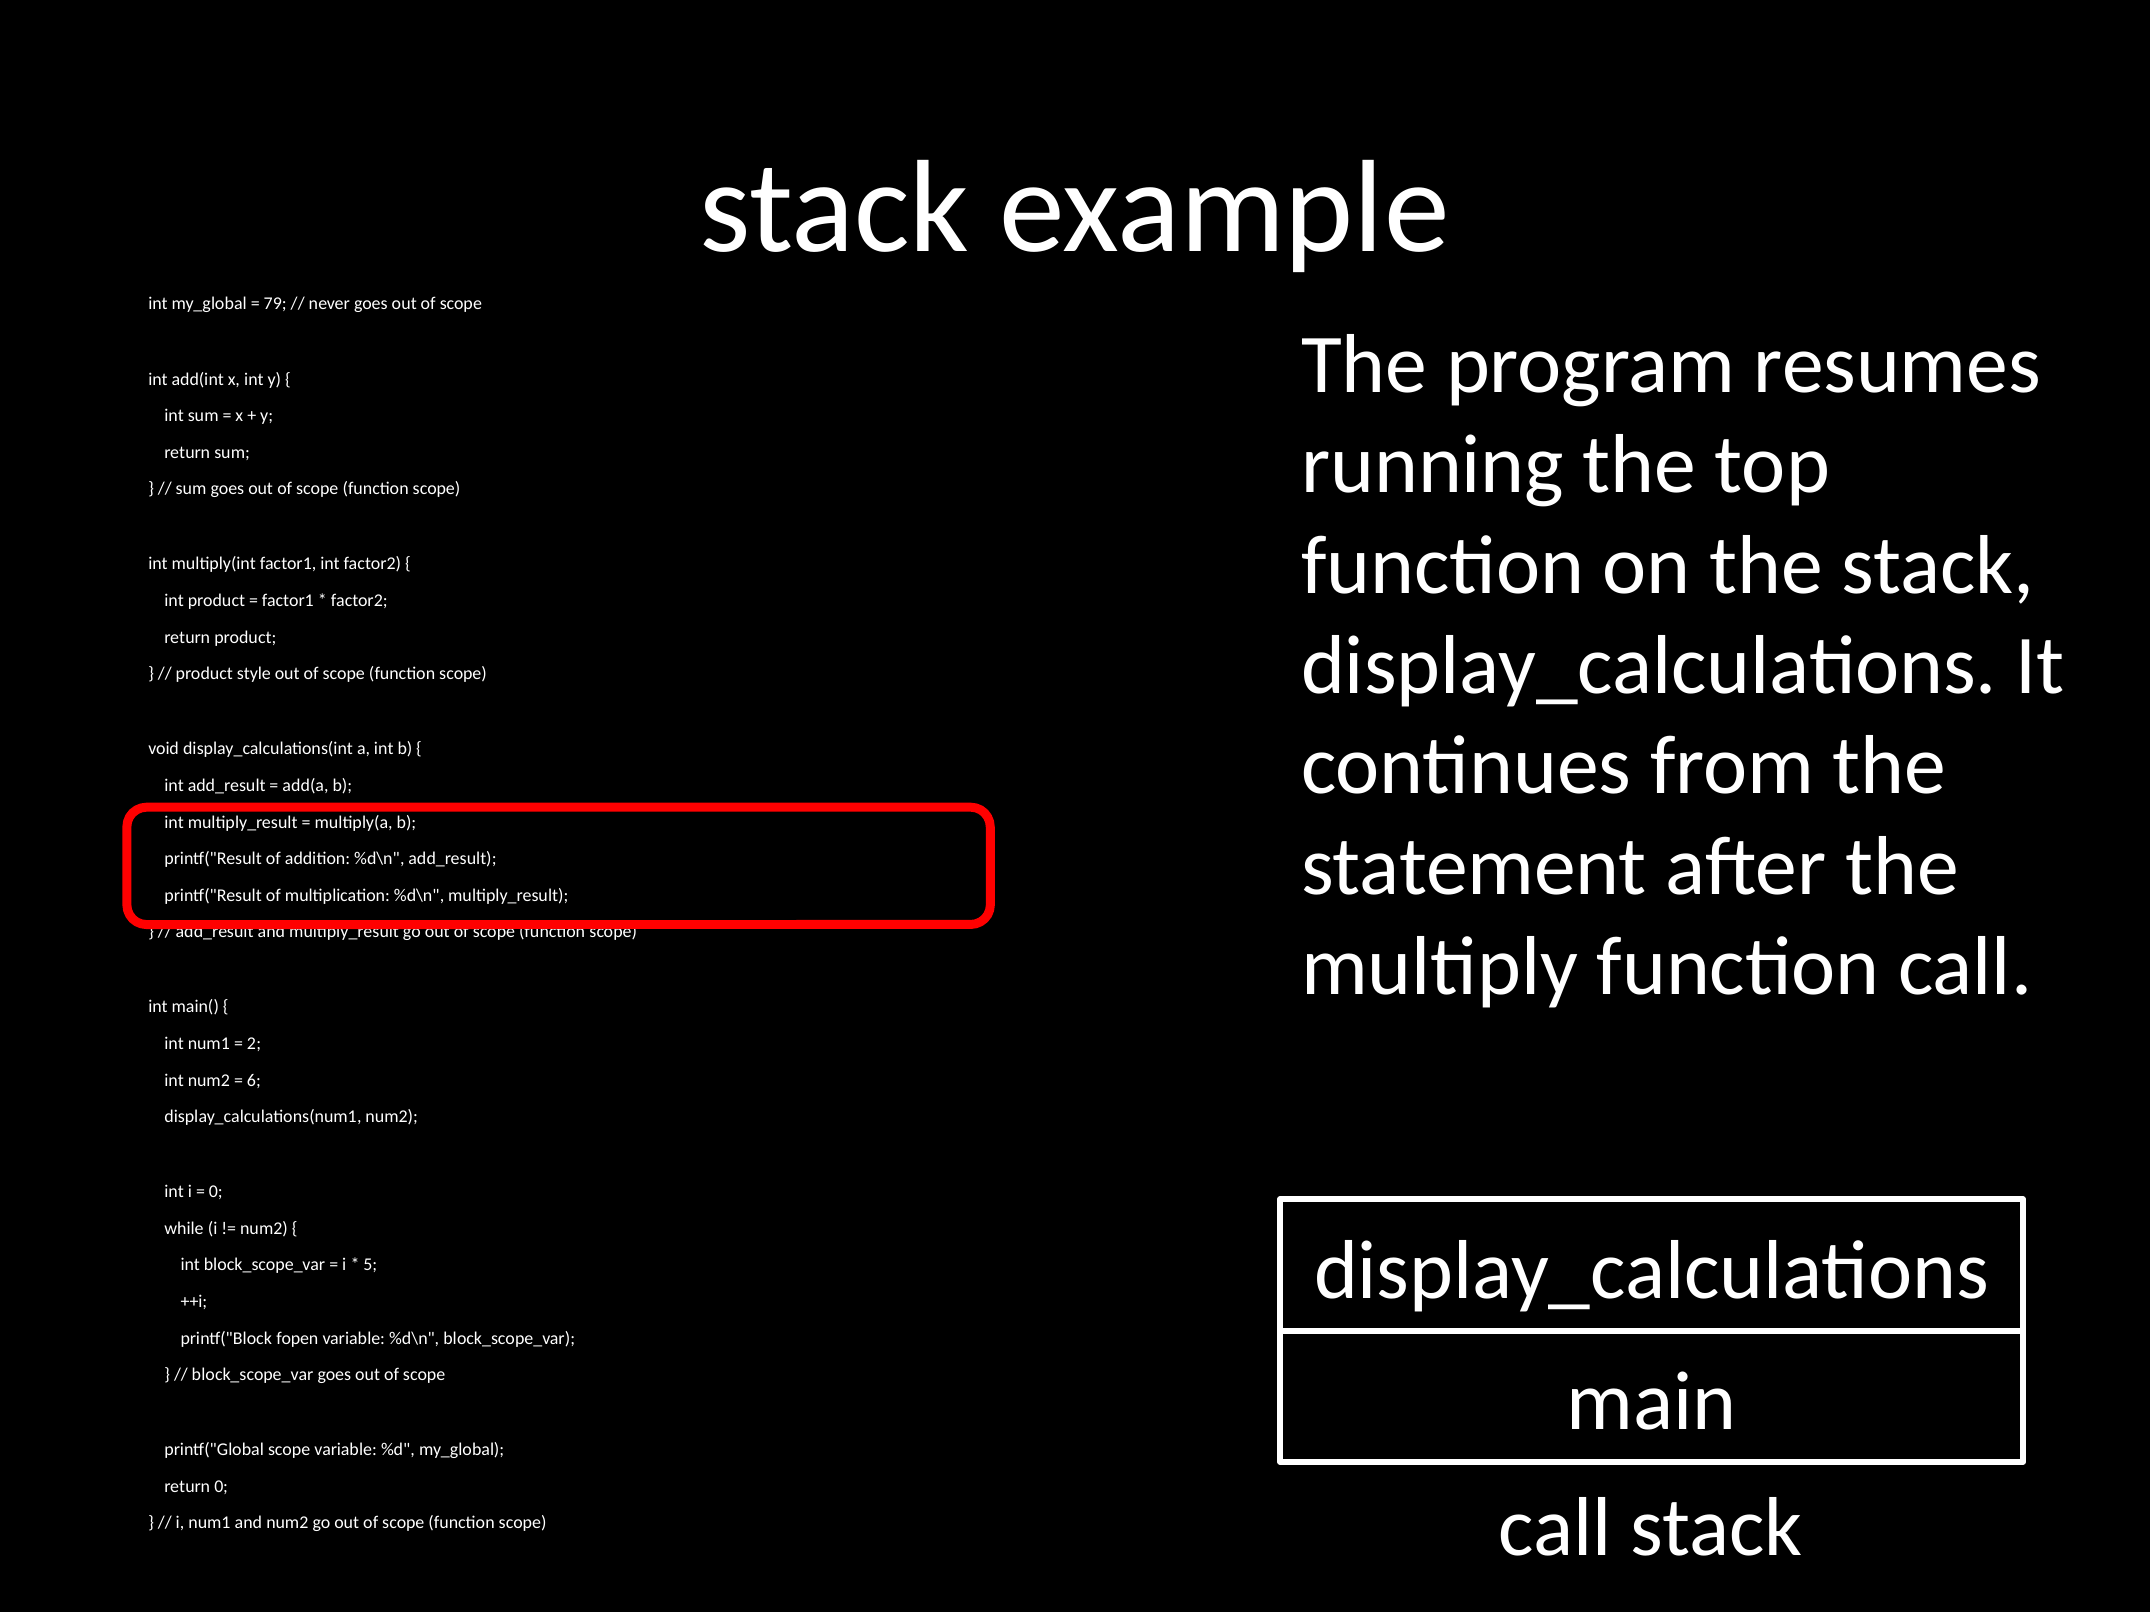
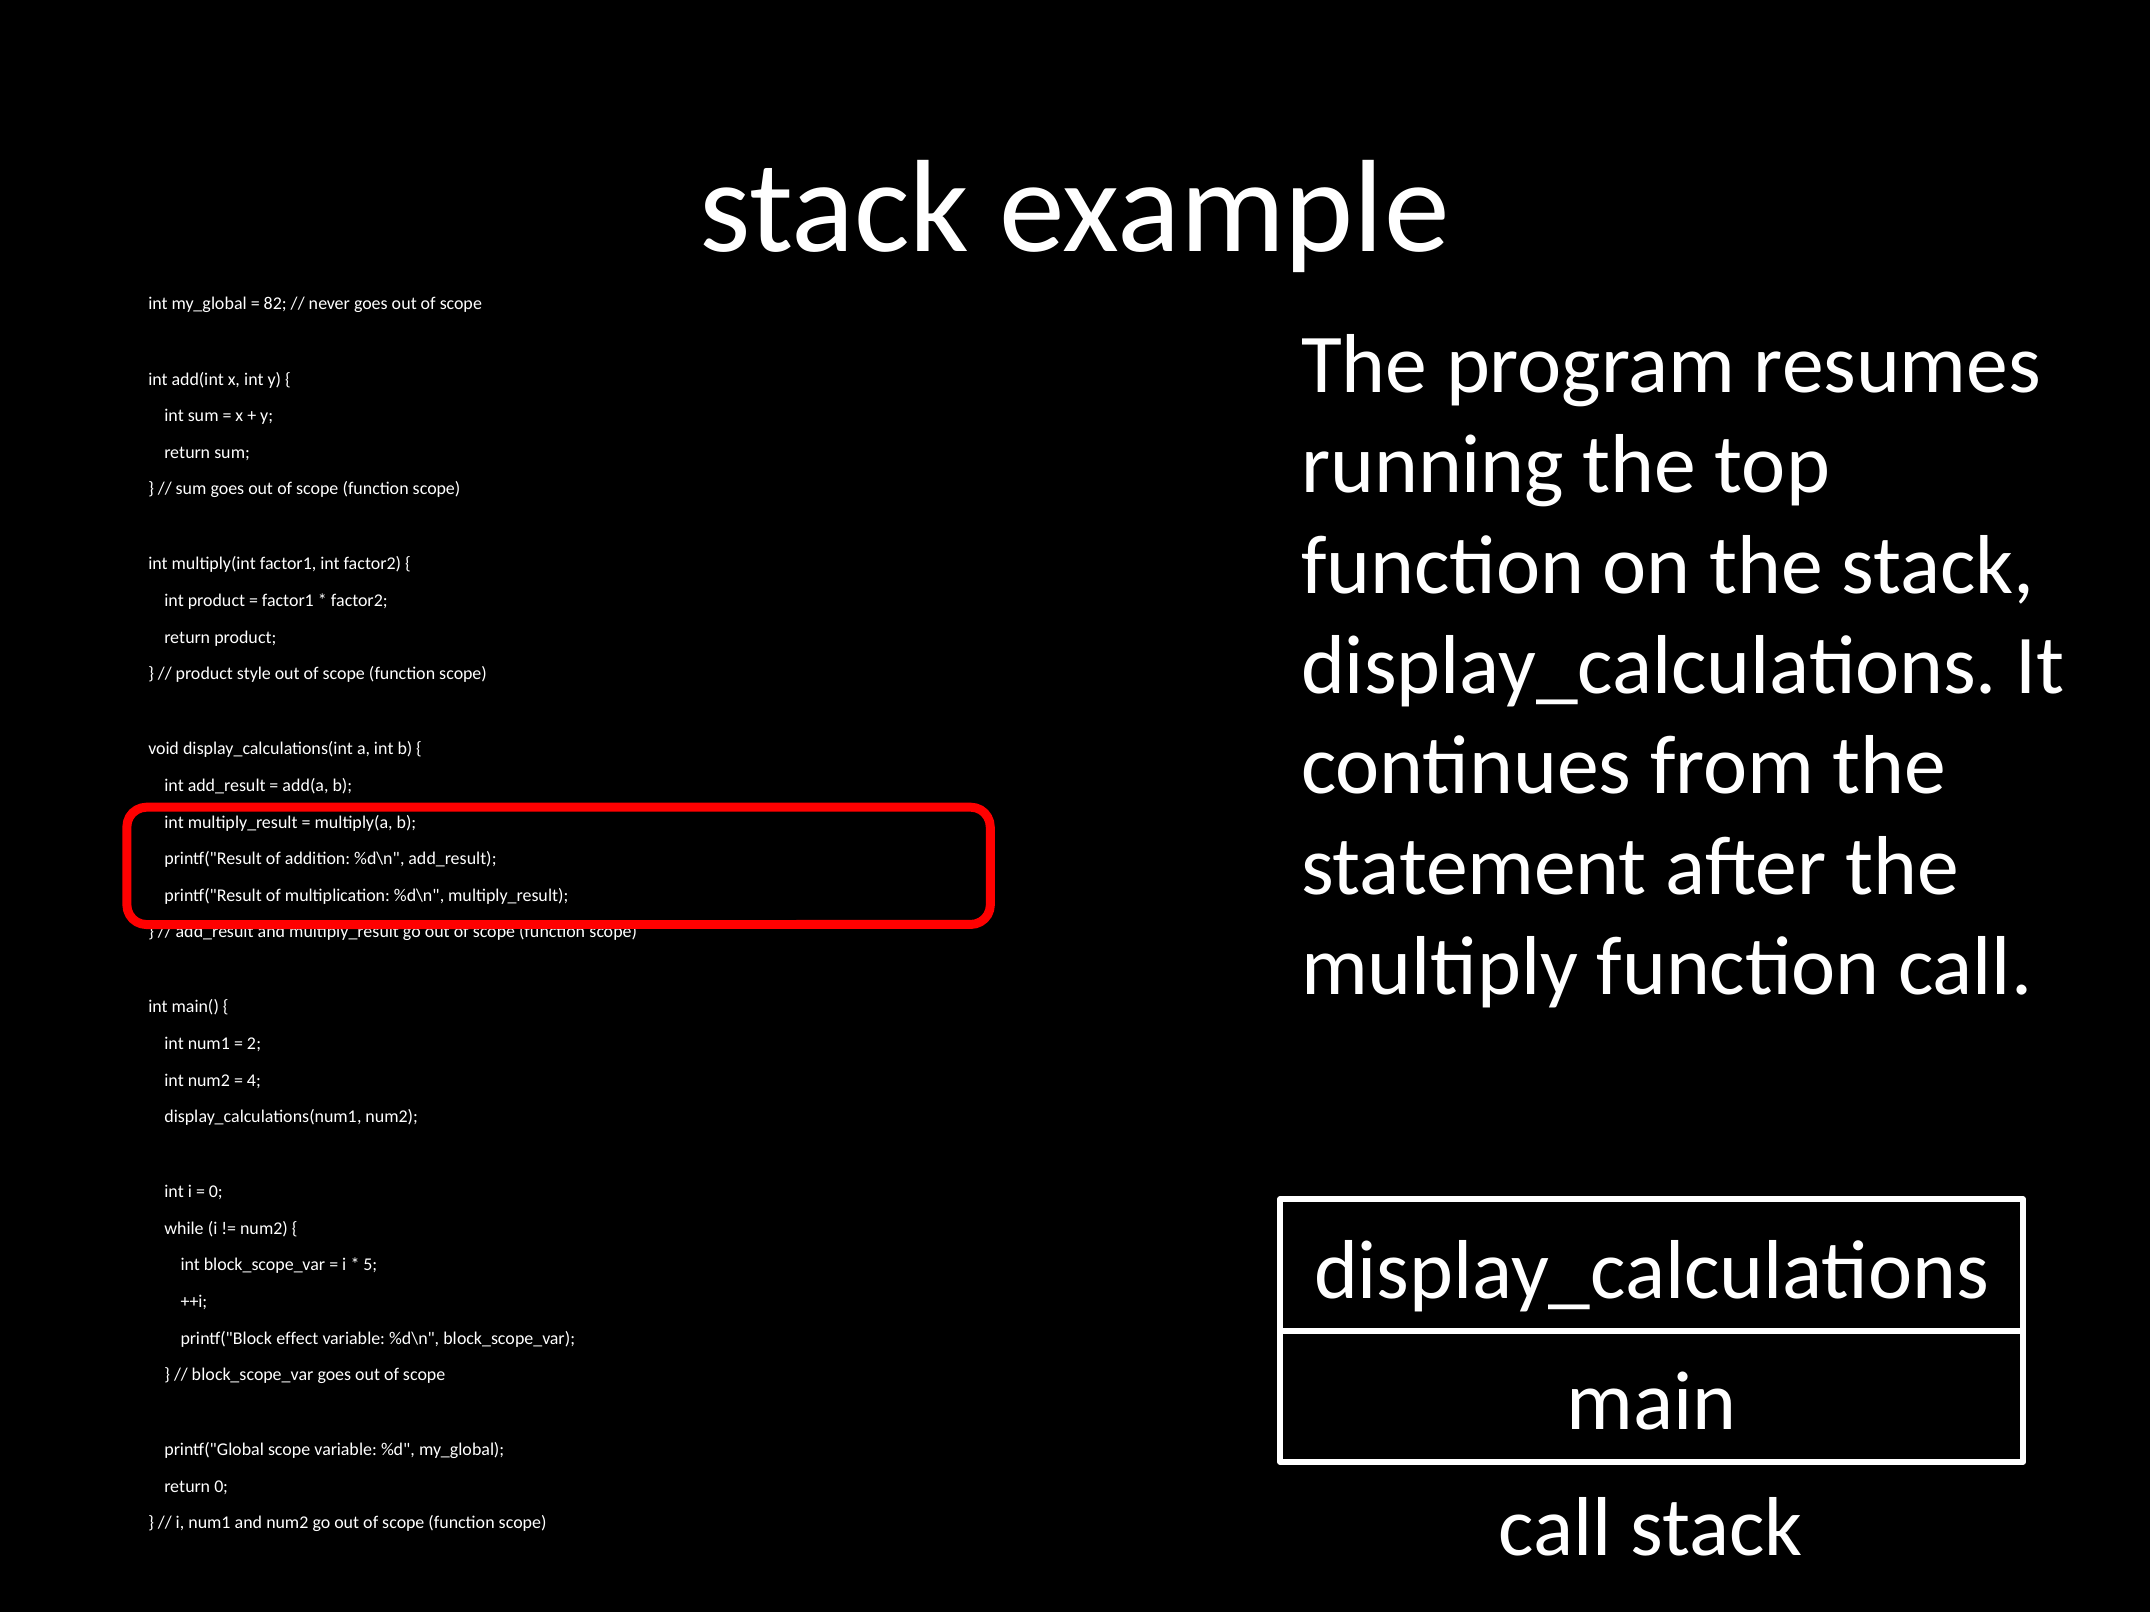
79: 79 -> 82 (275, 304)
6: 6 -> 4 (254, 1080)
fopen: fopen -> effect (297, 1339)
